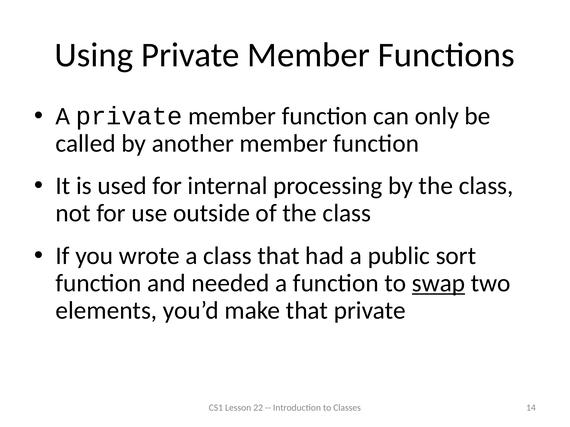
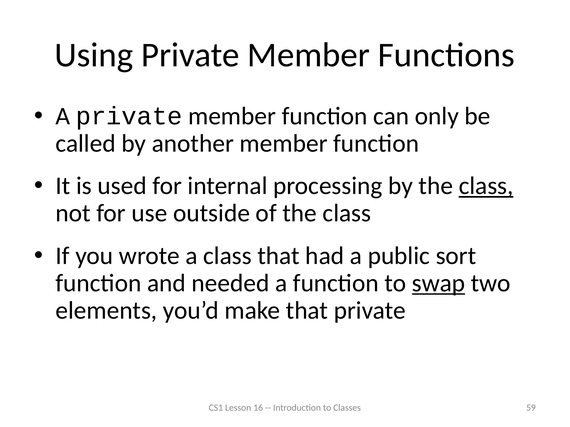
class underline: none -> present (486, 186)
22: 22 -> 16 (258, 408)
14: 14 -> 59 (531, 408)
